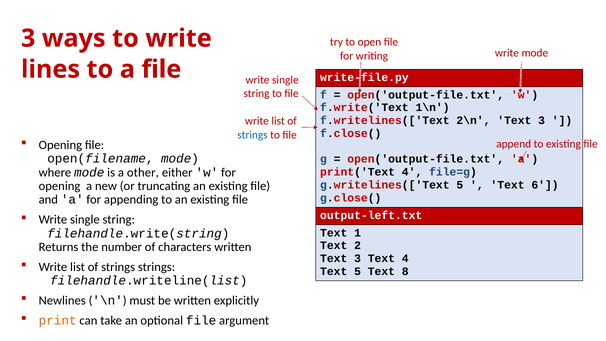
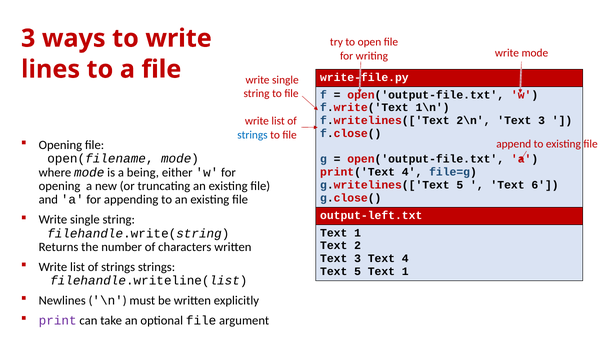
other: other -> being (143, 172)
5 Text 8: 8 -> 1 (405, 271)
print colour: orange -> purple (58, 321)
